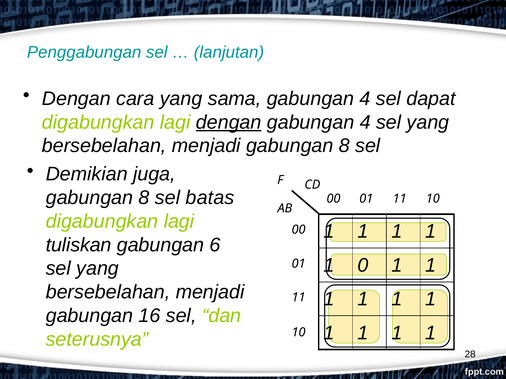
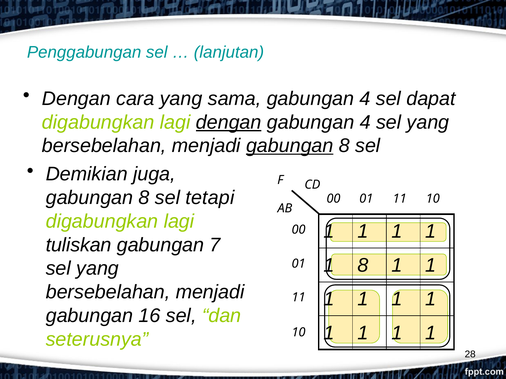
gabungan underline: none -> present (290, 146)
batas: batas -> tetapi (210, 198)
6: 6 -> 7 (215, 245)
1 0: 0 -> 8 (363, 266)
